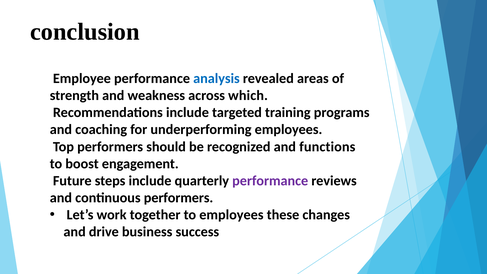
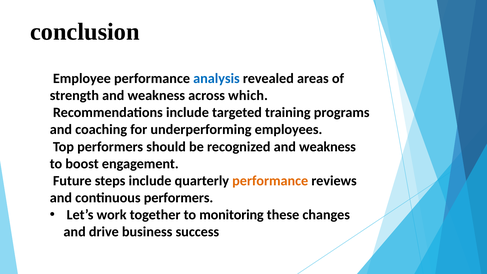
recognized and functions: functions -> weakness (327, 147)
performance colour: purple -> orange (270, 181)
to employees: employees -> monitoring (232, 215)
